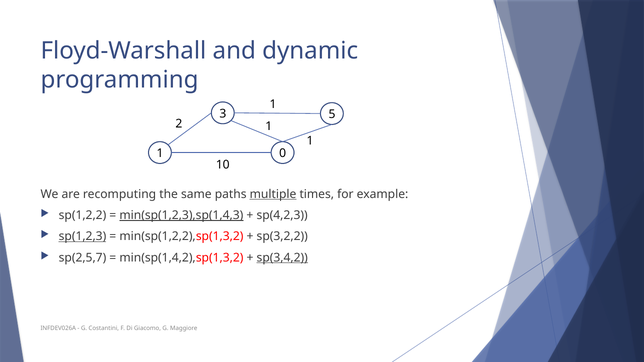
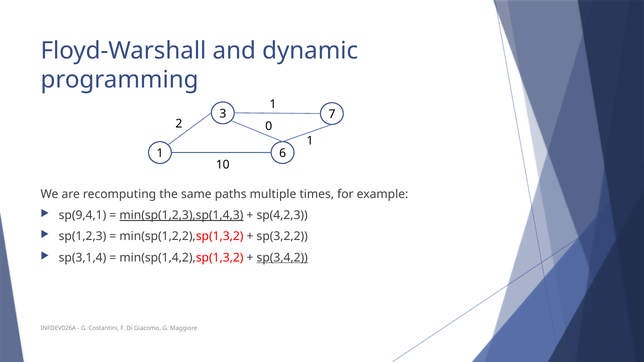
5: 5 -> 7 (332, 114)
2 1: 1 -> 0 (269, 126)
0: 0 -> 6 (283, 154)
multiple underline: present -> none (273, 194)
sp(1,2,2: sp(1,2,2 -> sp(9,4,1 (82, 215)
sp(1,2,3 underline: present -> none (82, 237)
sp(2,5,7: sp(2,5,7 -> sp(3,1,4 (82, 258)
